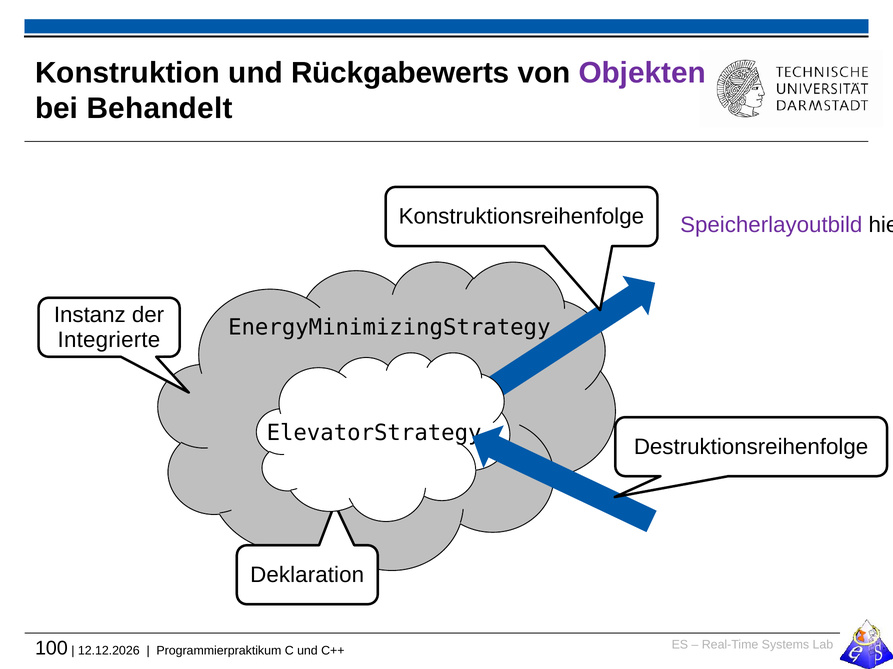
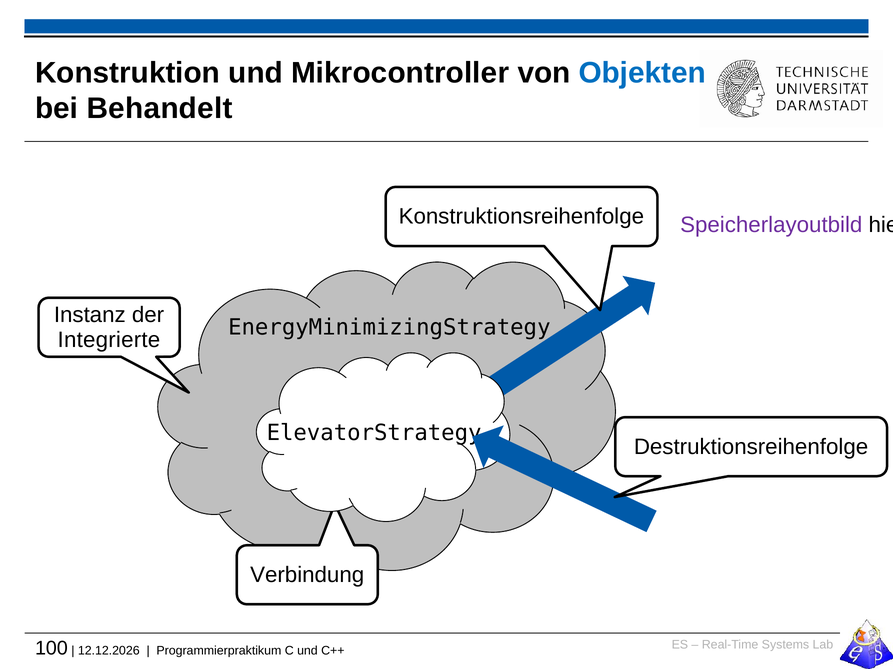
Rückgabewerts: Rückgabewerts -> Mikrocontroller (400, 73)
Objekten colour: purple -> blue (642, 73)
Deklaration: Deklaration -> Verbindung (307, 575)
